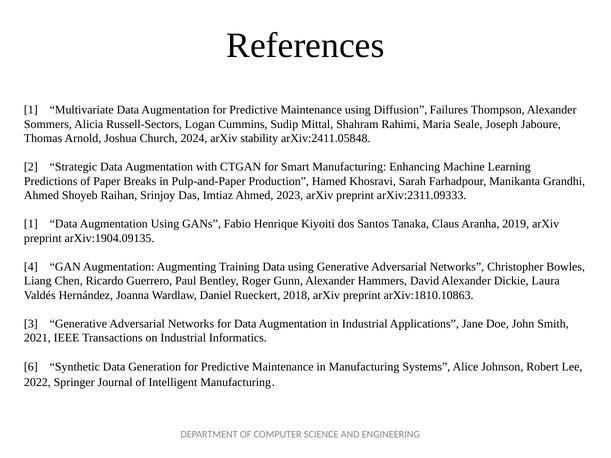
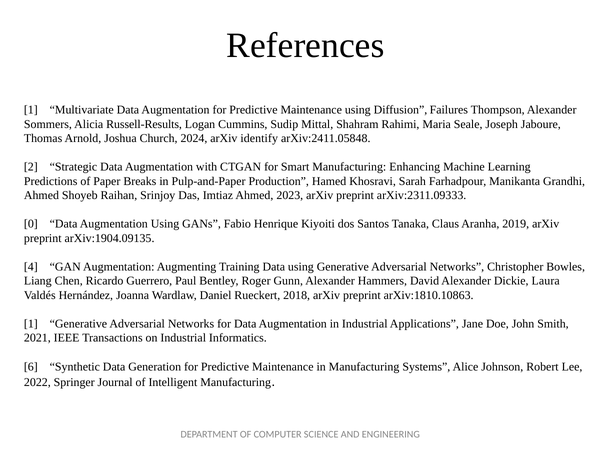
Russell-Sectors: Russell-Sectors -> Russell-Results (144, 124)
stability: stability -> identify (259, 139)
1: 1 -> 0 (31, 224)
3: 3 -> 1 (31, 324)
